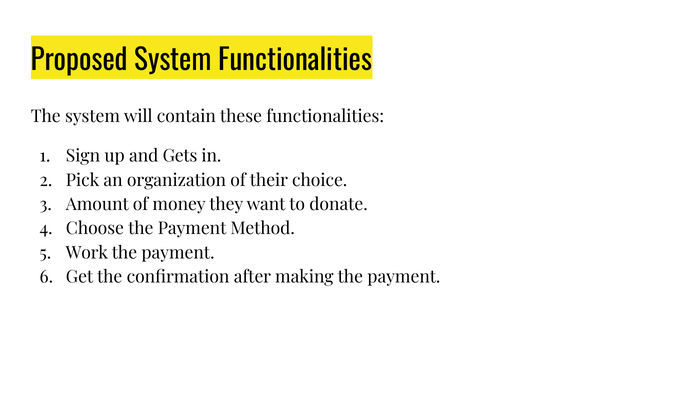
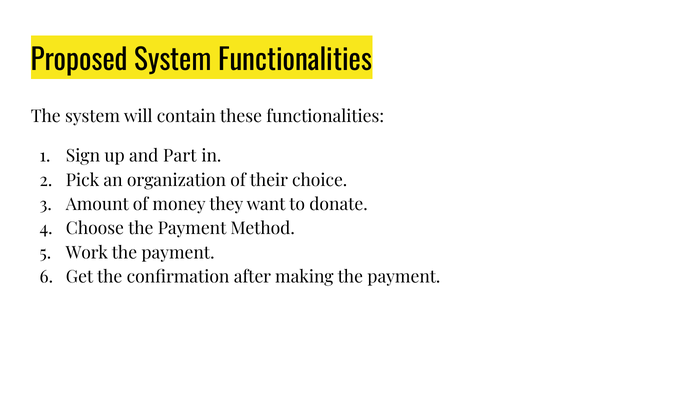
Gets: Gets -> Part (180, 156)
